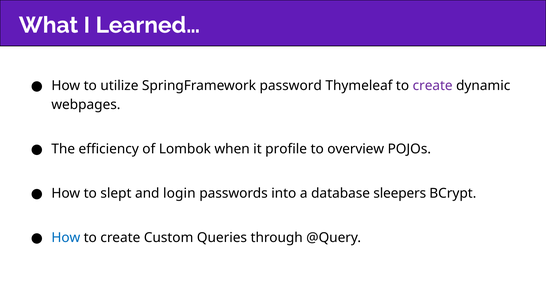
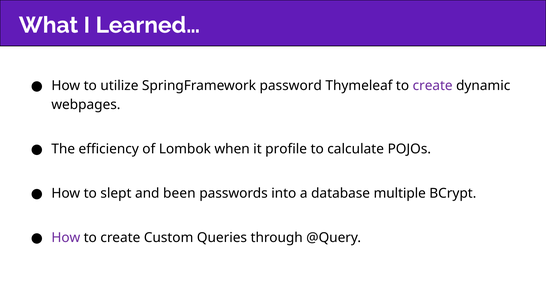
overview: overview -> calculate (356, 149)
login: login -> been (179, 194)
sleepers: sleepers -> multiple (400, 194)
How colour: blue -> purple (66, 238)
